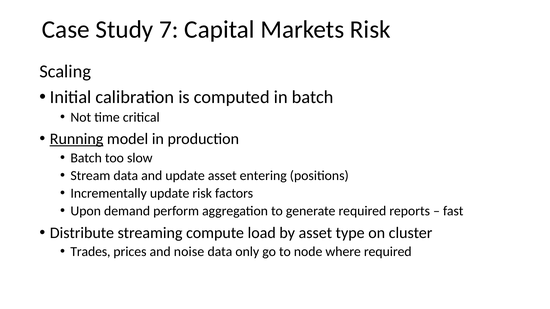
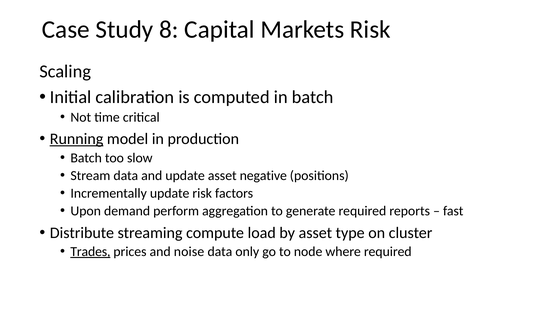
7: 7 -> 8 (169, 30)
entering: entering -> negative (263, 176)
Trades underline: none -> present (90, 252)
